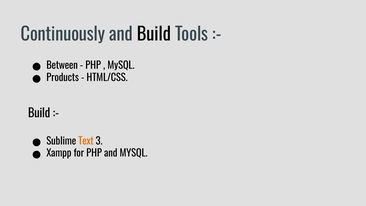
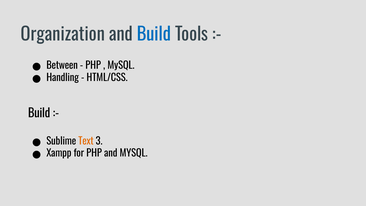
Continuously: Continuously -> Organization (63, 35)
Build colour: black -> blue (154, 35)
Products: Products -> Handling (63, 78)
